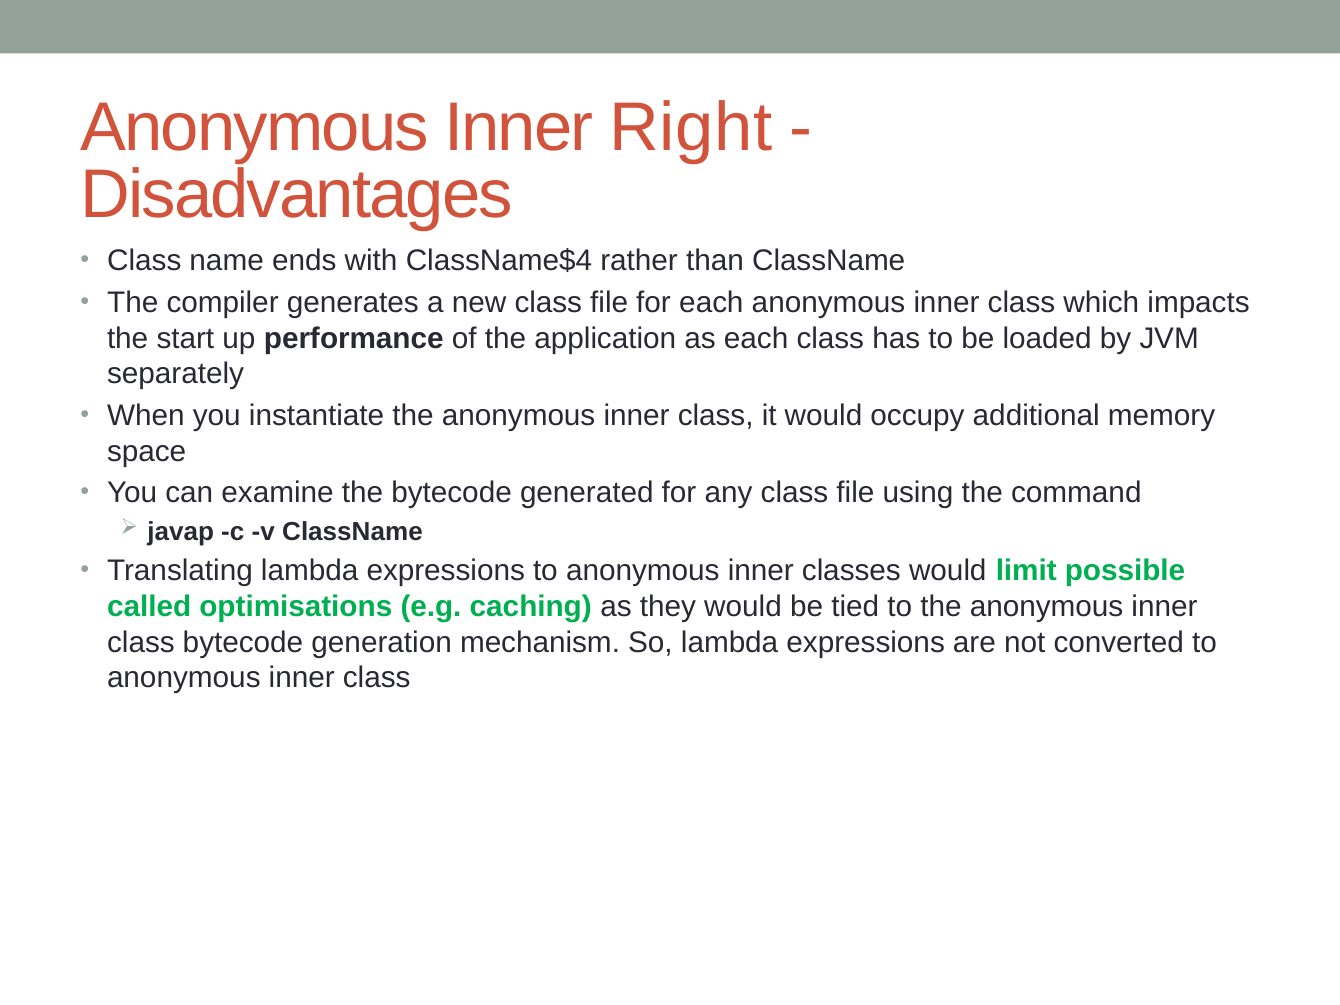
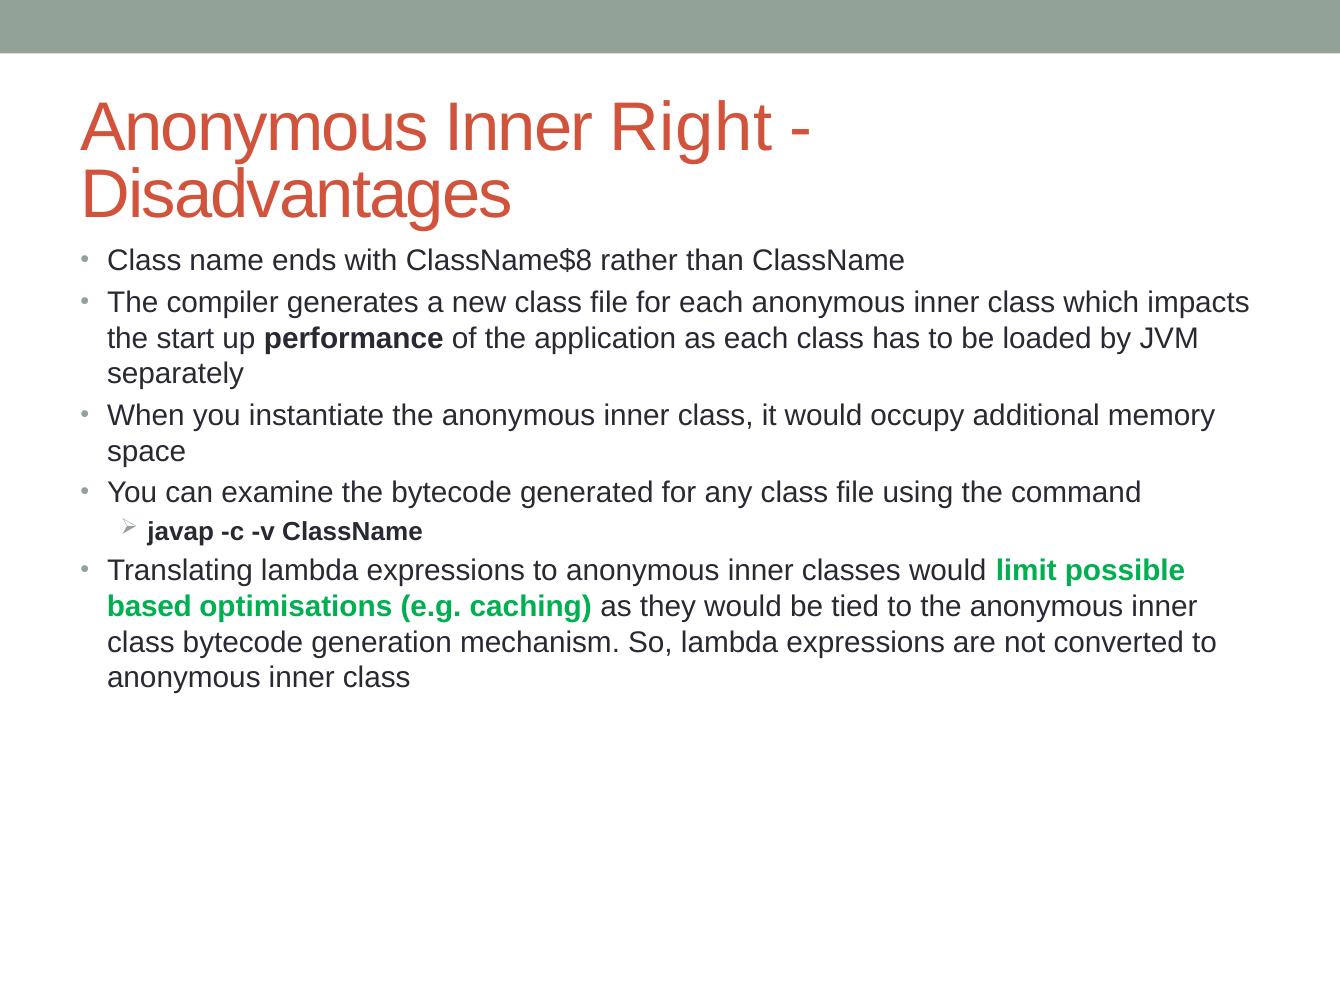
ClassName$4: ClassName$4 -> ClassName$8 (499, 261)
called: called -> based (149, 607)
